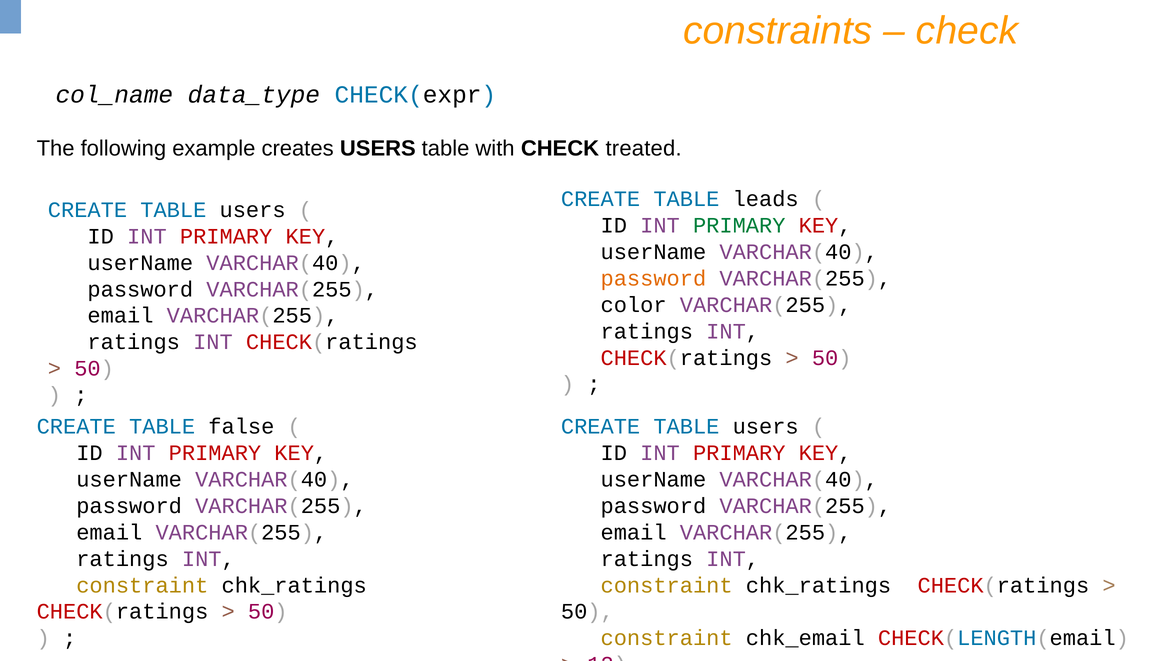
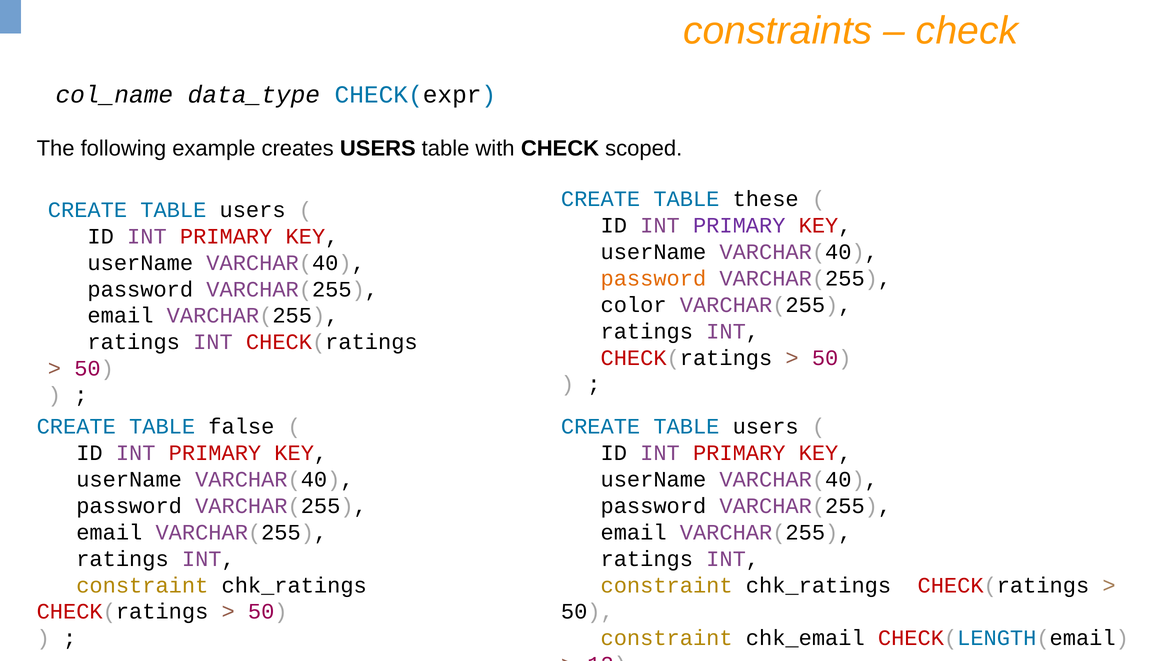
treated: treated -> scoped (644, 148)
leads: leads -> these (766, 199)
PRIMARY colour: green -> purple (739, 225)
